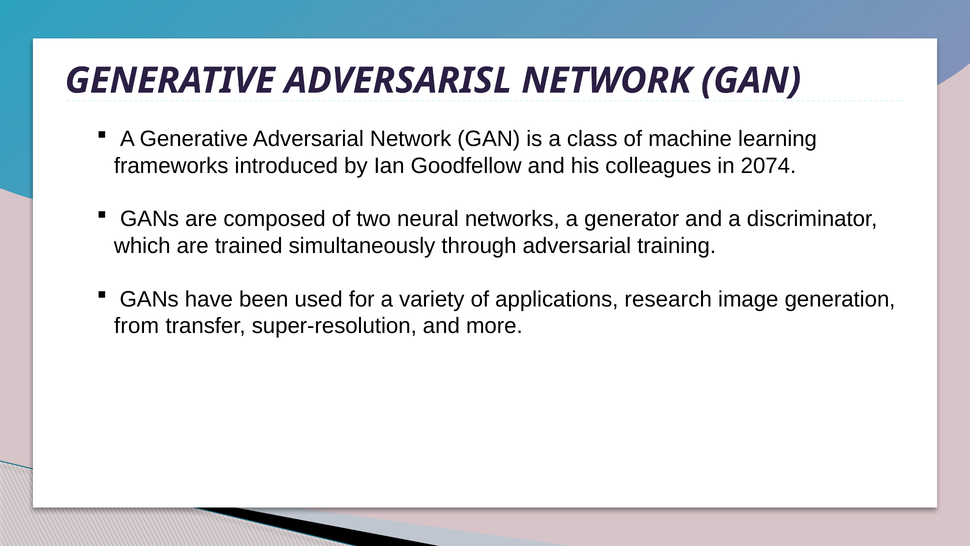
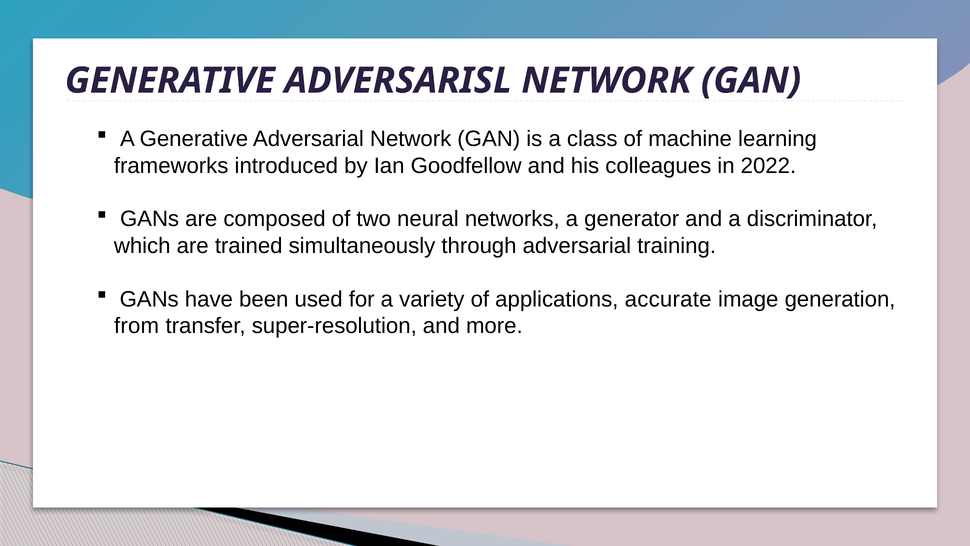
2074: 2074 -> 2022 (768, 166)
research: research -> accurate (668, 299)
